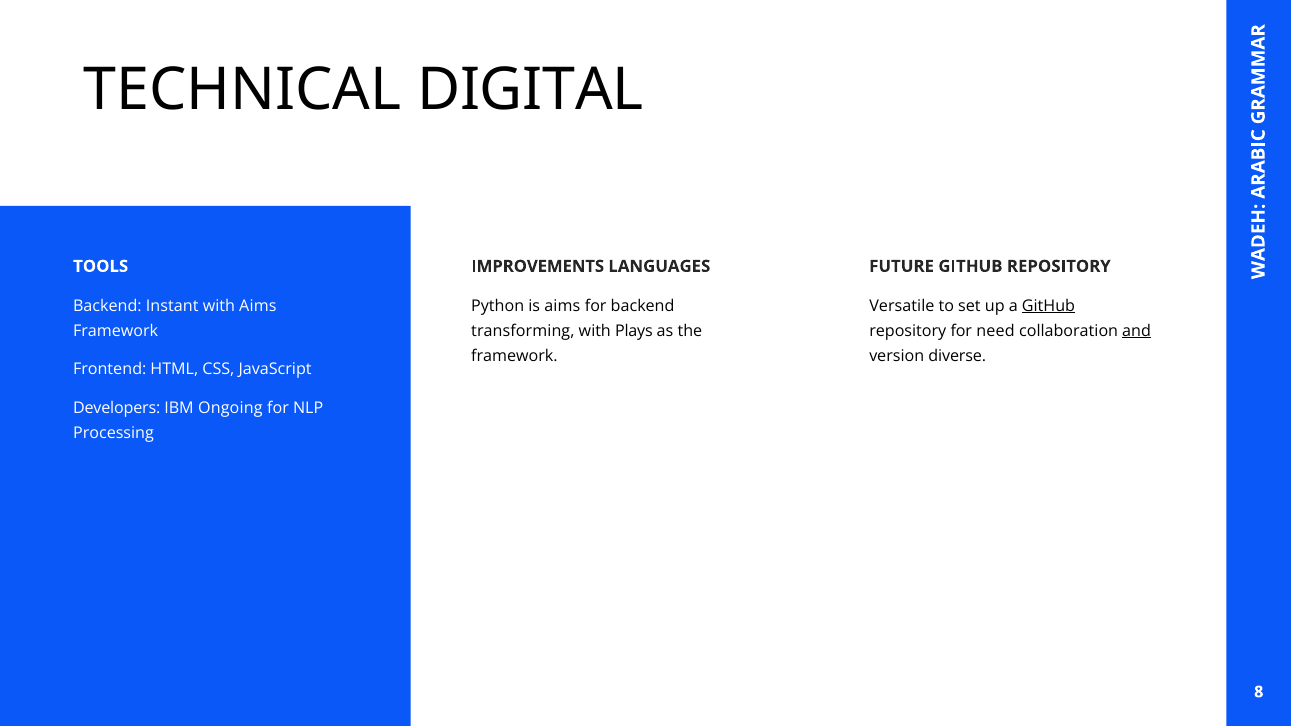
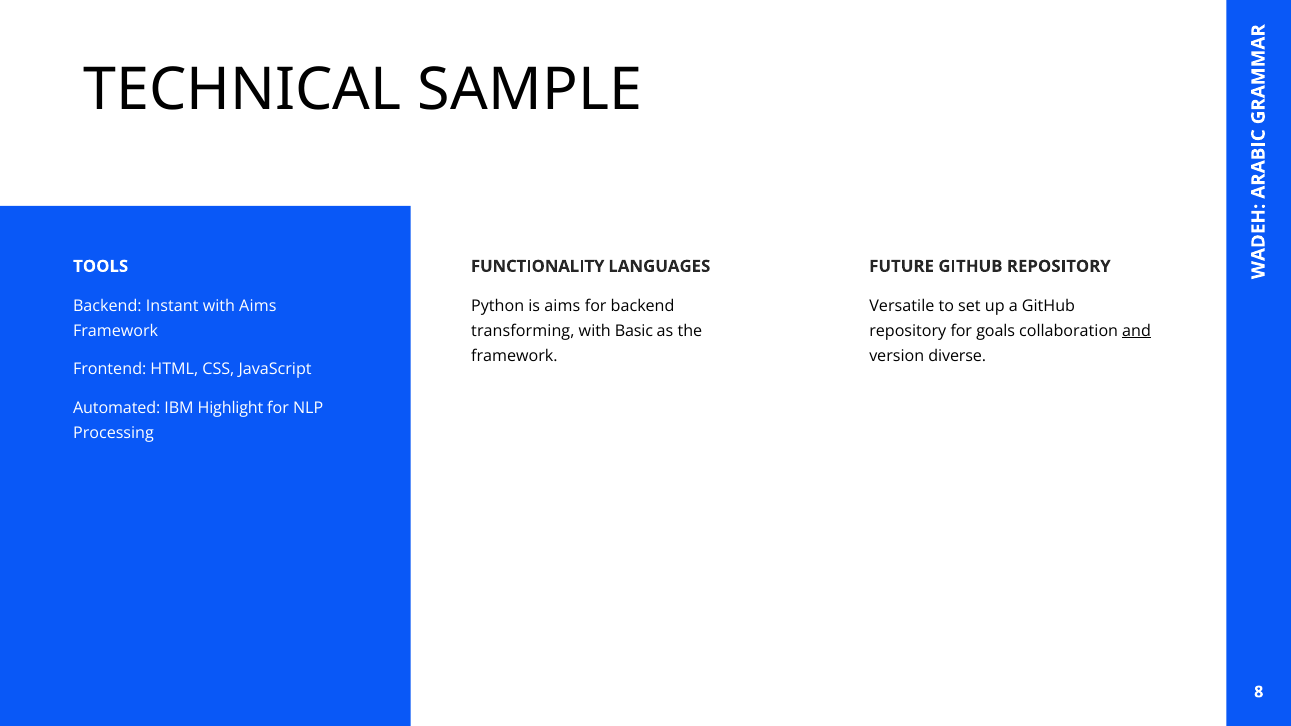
DIGITAL: DIGITAL -> SAMPLE (530, 90)
IMPROVEMENTS: IMPROVEMENTS -> FUNCTIONALITY (538, 266)
GitHub underline: present -> none (1048, 306)
Plays: Plays -> Basic (634, 331)
need: need -> goals (996, 331)
Developers: Developers -> Automated (117, 408)
Ongoing: Ongoing -> Highlight (230, 408)
